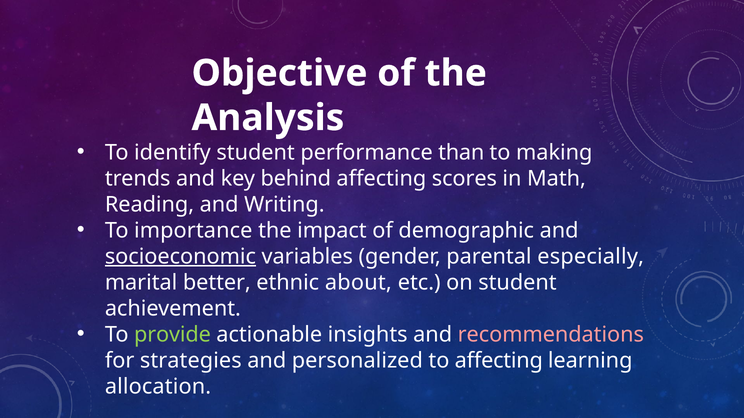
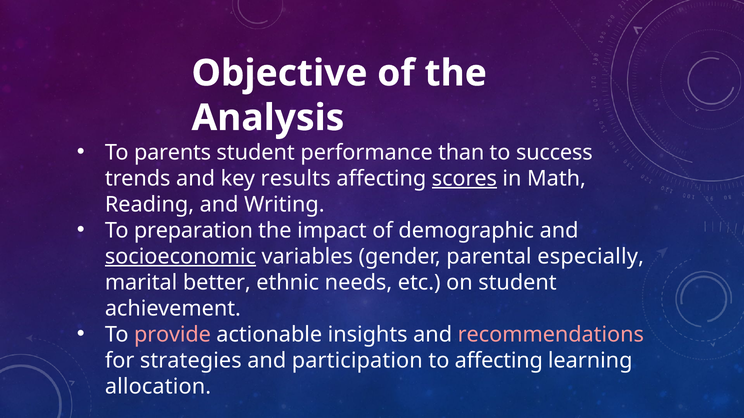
identify: identify -> parents (173, 153)
making: making -> success (554, 153)
behind: behind -> results (296, 179)
scores underline: none -> present (464, 179)
importance: importance -> preparation (193, 231)
about: about -> needs (358, 283)
provide colour: light green -> pink (172, 335)
personalized: personalized -> participation (357, 361)
